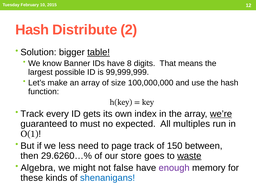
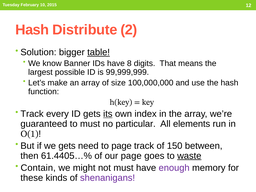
its underline: none -> present (108, 114)
we’re underline: present -> none (221, 114)
expected: expected -> particular (136, 124)
multiples: multiples -> elements (192, 124)
we less: less -> gets (67, 146)
29.6260…%: 29.6260…% -> 61.4405…% (66, 156)
our store: store -> page (131, 156)
Algebra: Algebra -> Contain (38, 168)
not false: false -> must (124, 168)
shenanigans colour: blue -> purple (108, 178)
